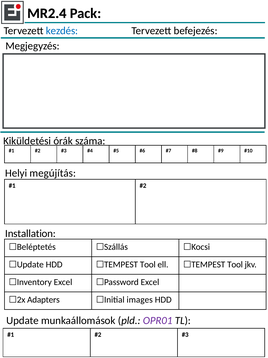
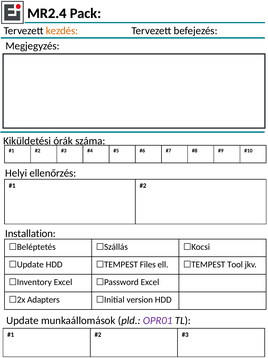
kezdés colour: blue -> orange (62, 31)
megújítás: megújítás -> ellenőrzés (53, 173)
HDD ☐TEMPEST Tool: Tool -> Files (148, 264)
images: images -> version (140, 299)
